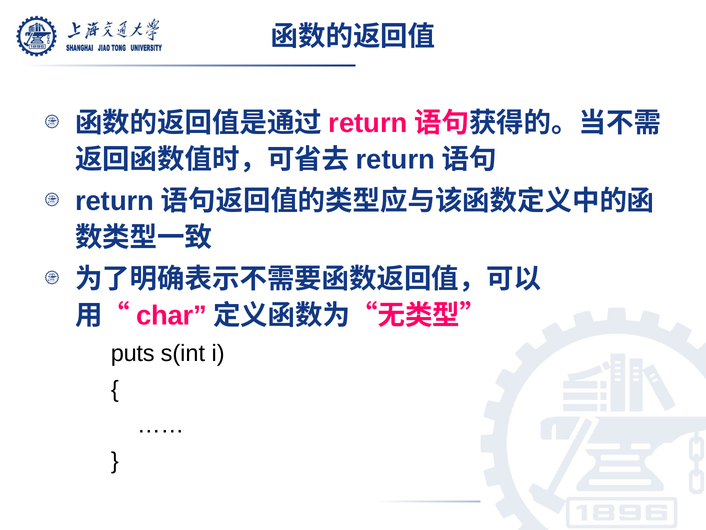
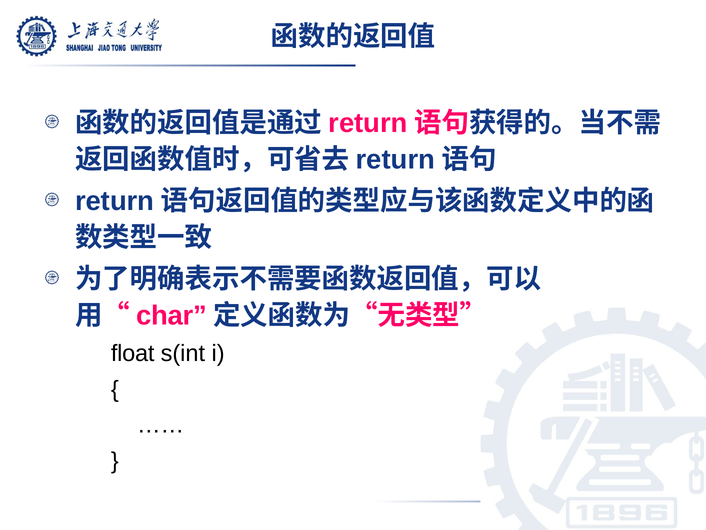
puts: puts -> float (133, 353)
